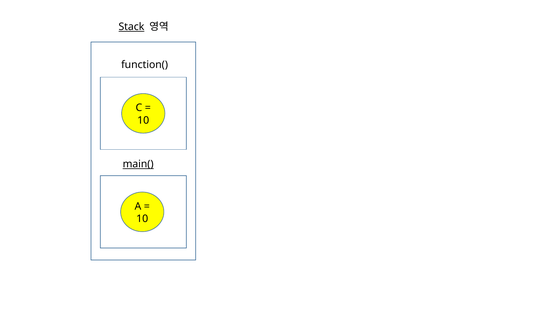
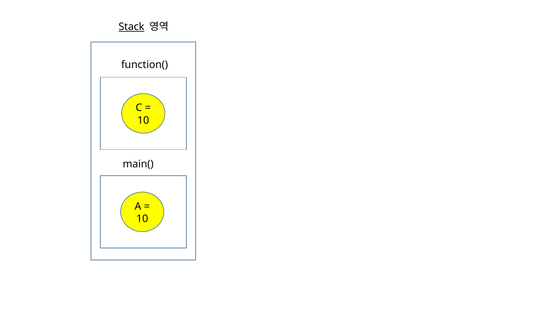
main( underline: present -> none (138, 164)
